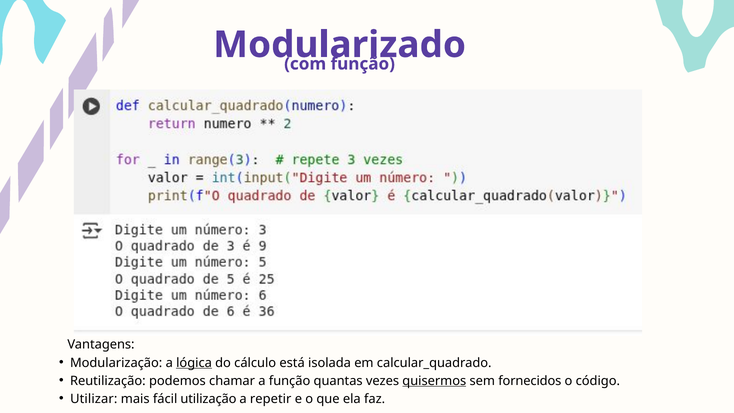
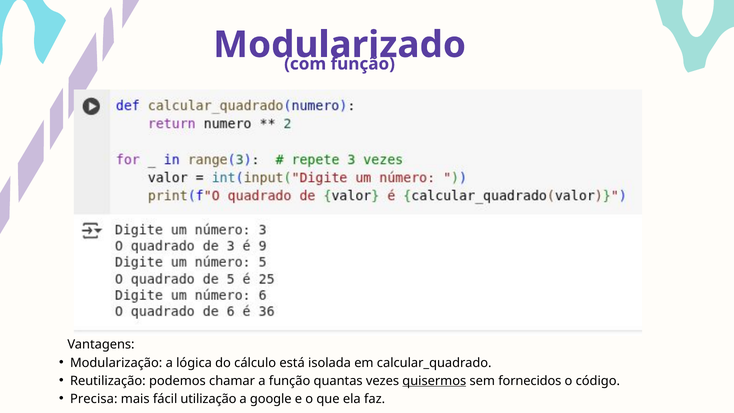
lógica underline: present -> none (194, 363)
Utilizar: Utilizar -> Precisa (94, 399)
repetir: repetir -> google (271, 399)
